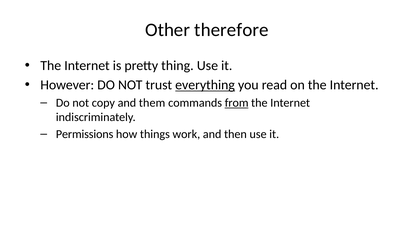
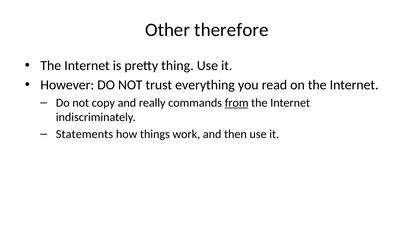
everything underline: present -> none (205, 85)
them: them -> really (152, 103)
Permissions: Permissions -> Statements (84, 134)
